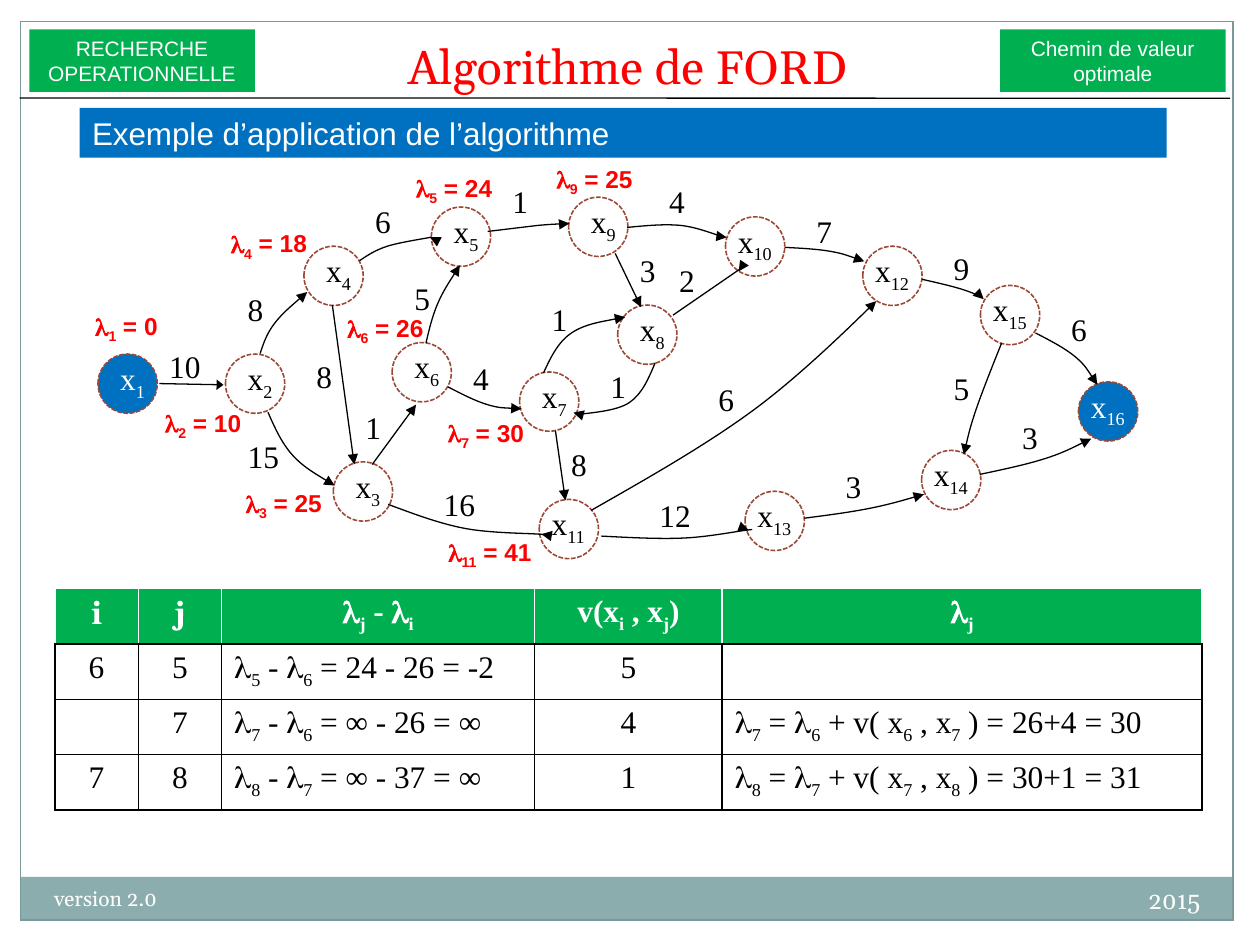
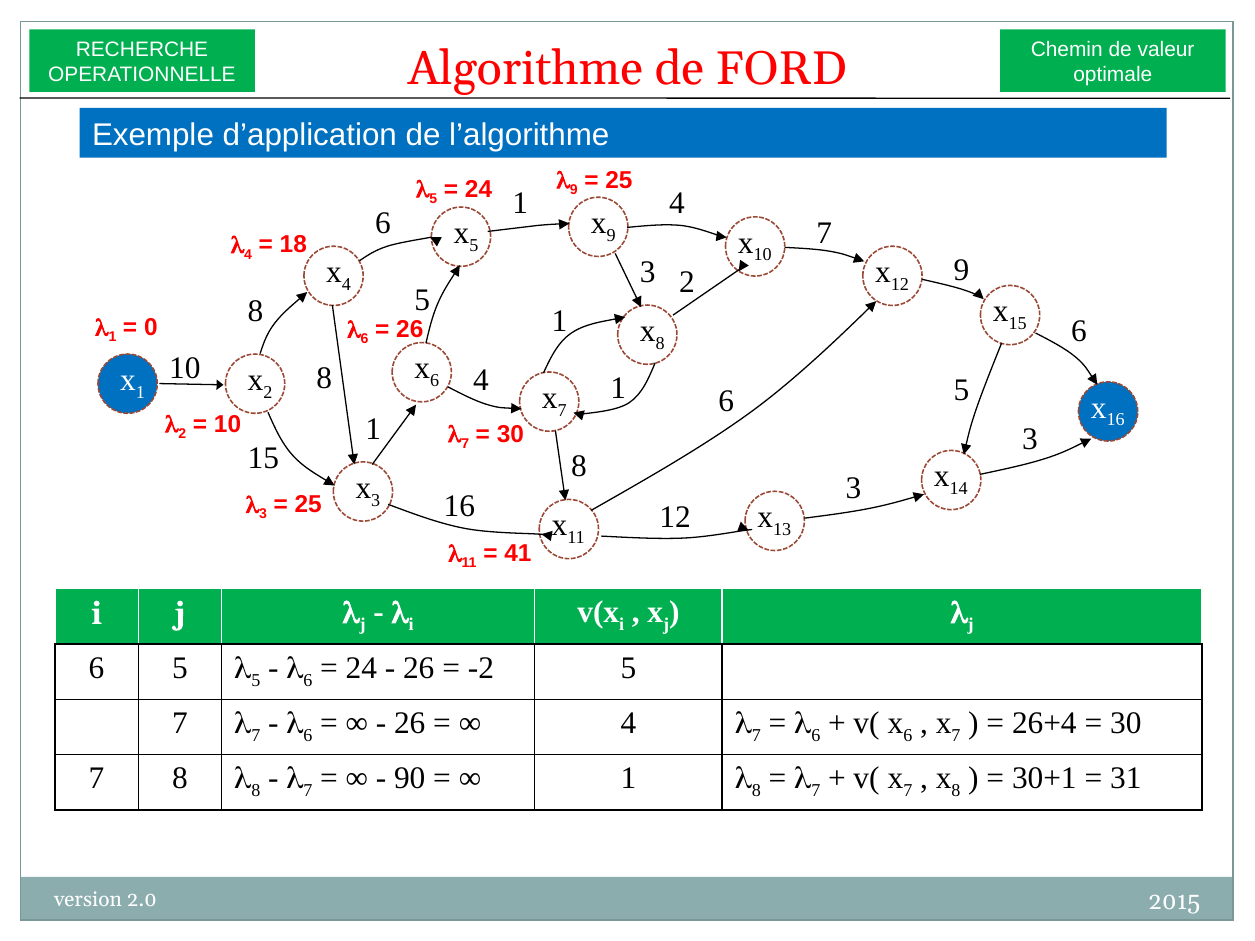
37: 37 -> 90 (410, 779)
